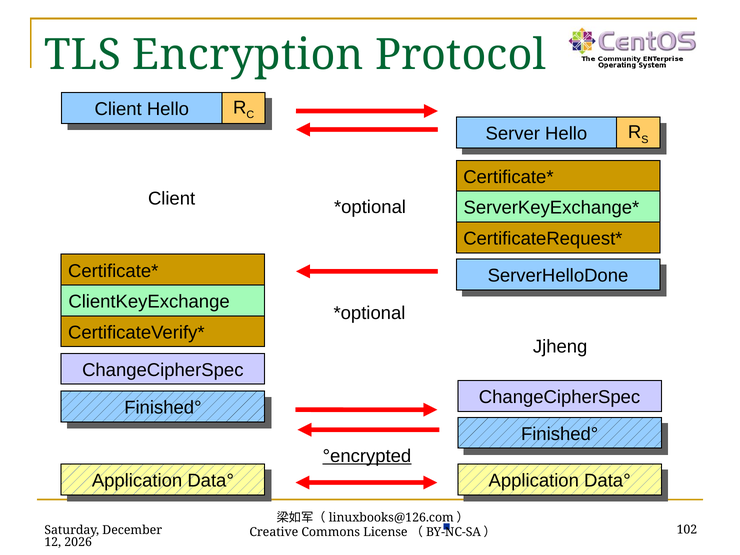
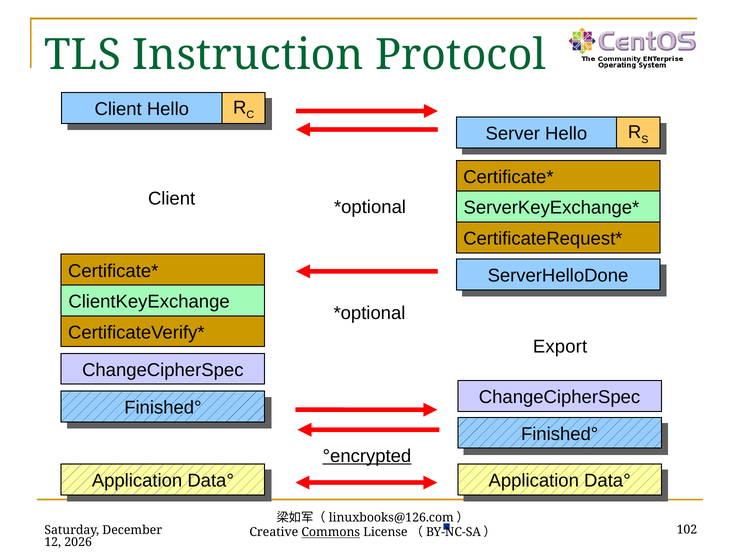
Encryption: Encryption -> Instruction (248, 55)
Jjheng: Jjheng -> Export (560, 347)
Commons underline: none -> present (331, 532)
